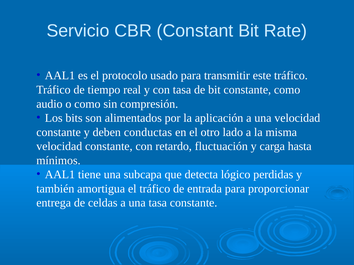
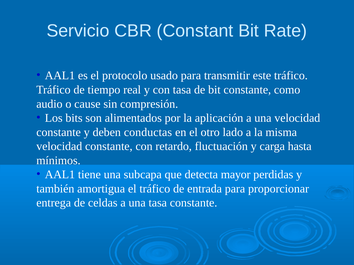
o como: como -> cause (87, 104)
lógico: lógico -> mayor (236, 175)
